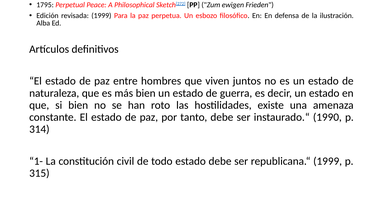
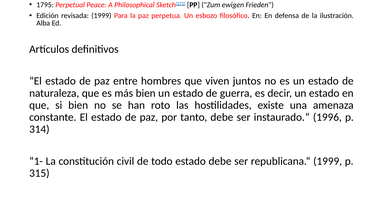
1990: 1990 -> 1996 (327, 117)
